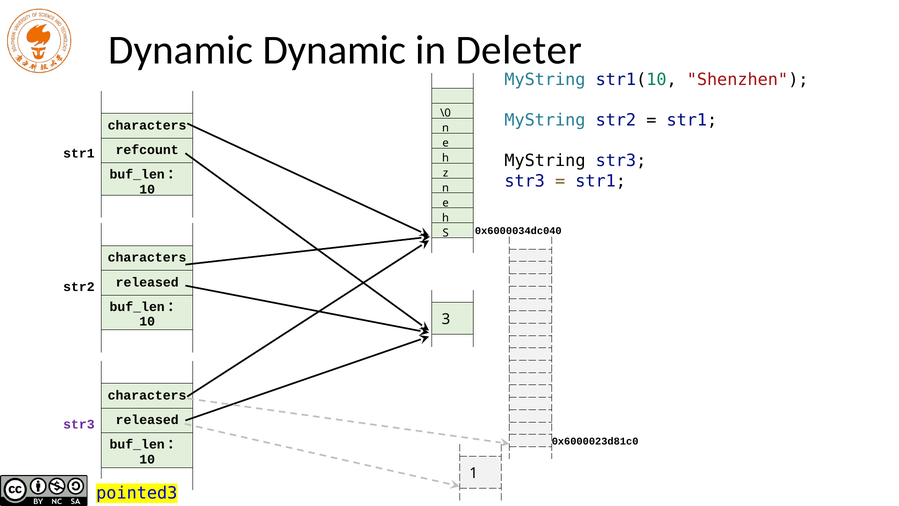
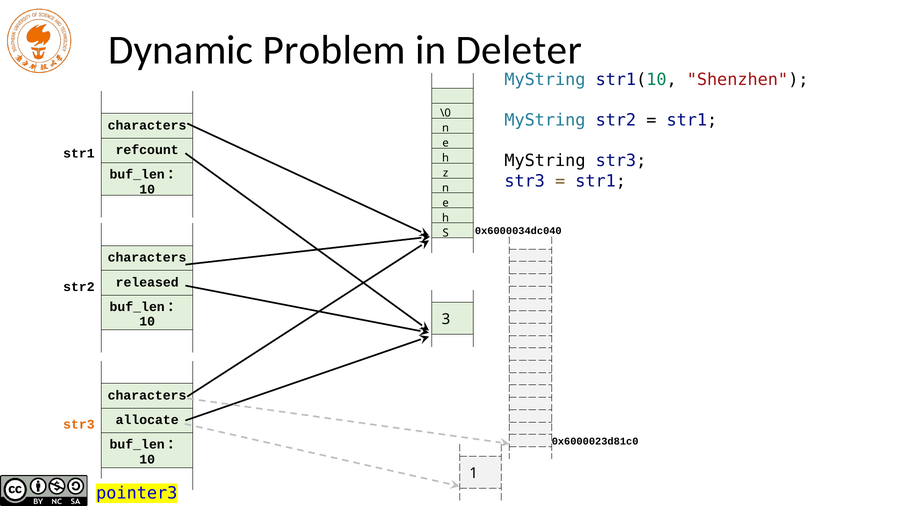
Dynamic Dynamic: Dynamic -> Problem (334, 50)
released: released -> allocate (147, 420)
str3 colour: purple -> orange (79, 424)
pointed3: pointed3 -> pointer3 (137, 493)
